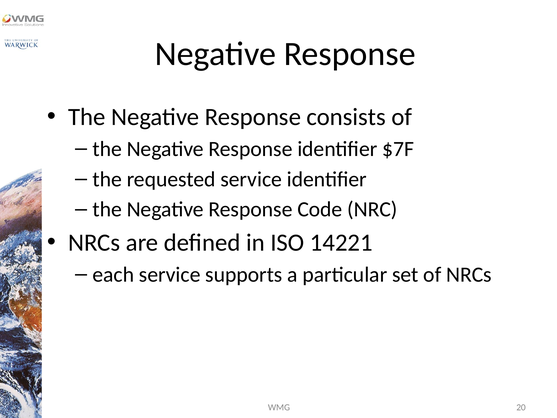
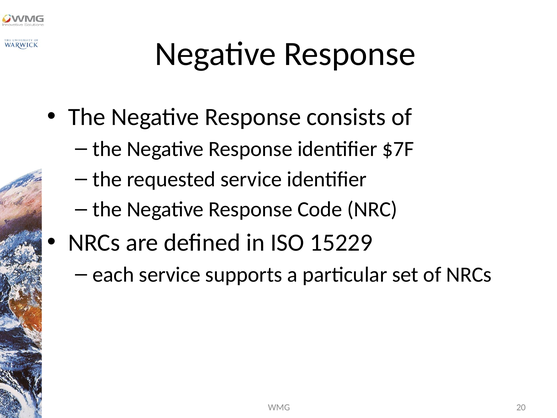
14221: 14221 -> 15229 (341, 242)
